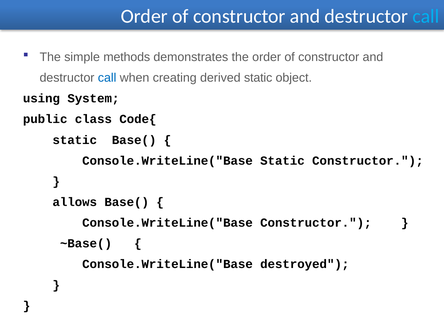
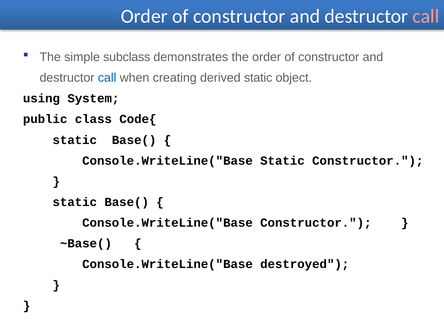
call colour: light blue -> pink (426, 16)
methods: methods -> subclass (127, 57)
allows: allows -> static (75, 202)
